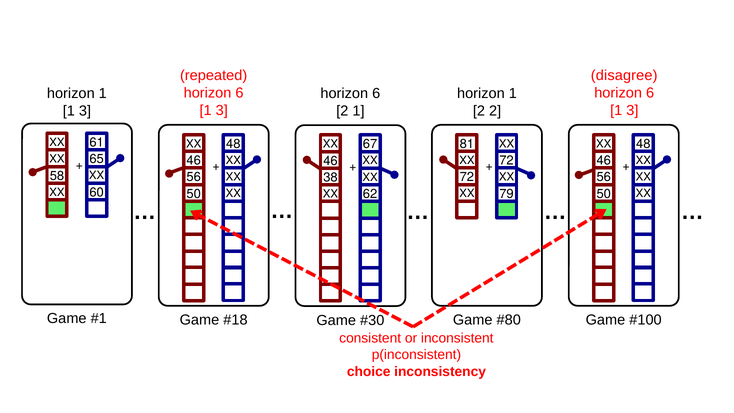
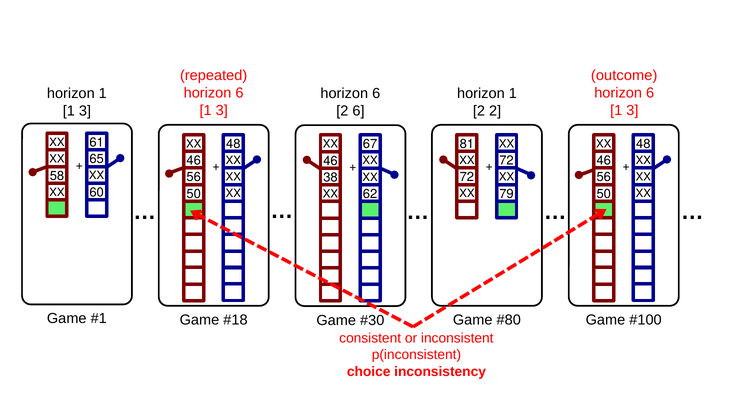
disagree: disagree -> outcome (624, 76)
2 1: 1 -> 6 (359, 111)
